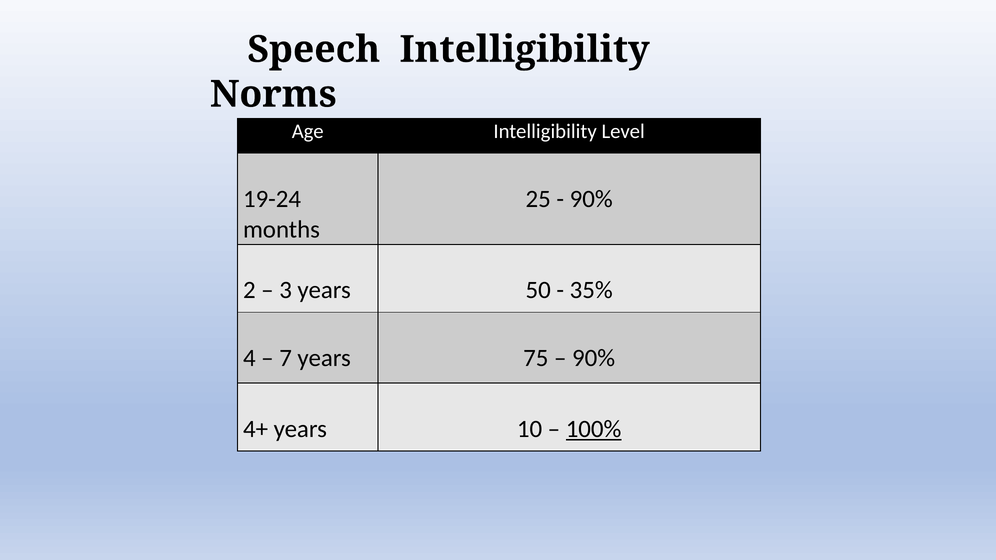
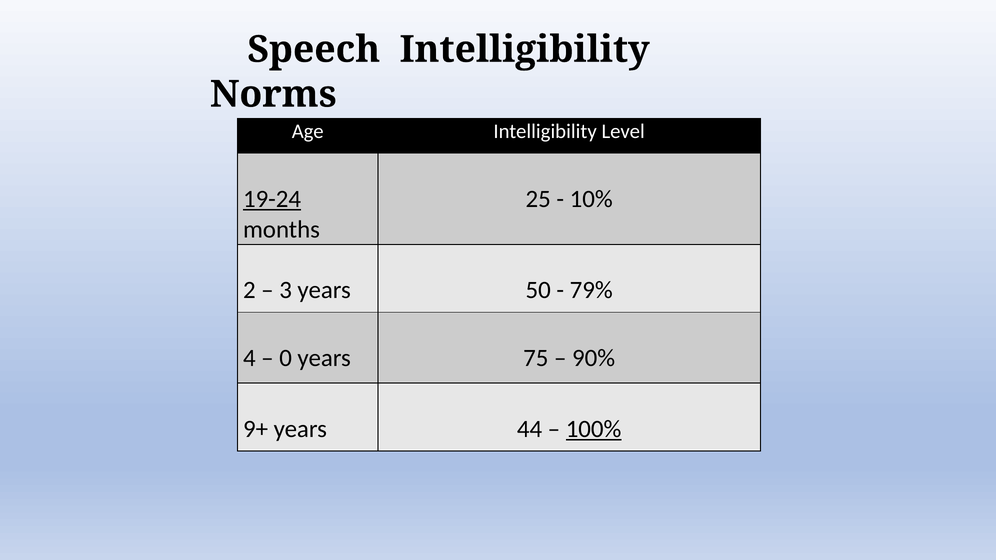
19-24 underline: none -> present (272, 199)
90%: 90% -> 10% (591, 199)
35%: 35% -> 79% (591, 290)
7: 7 -> 0 (286, 358)
4+: 4+ -> 9+ (256, 429)
10: 10 -> 44 (530, 429)
